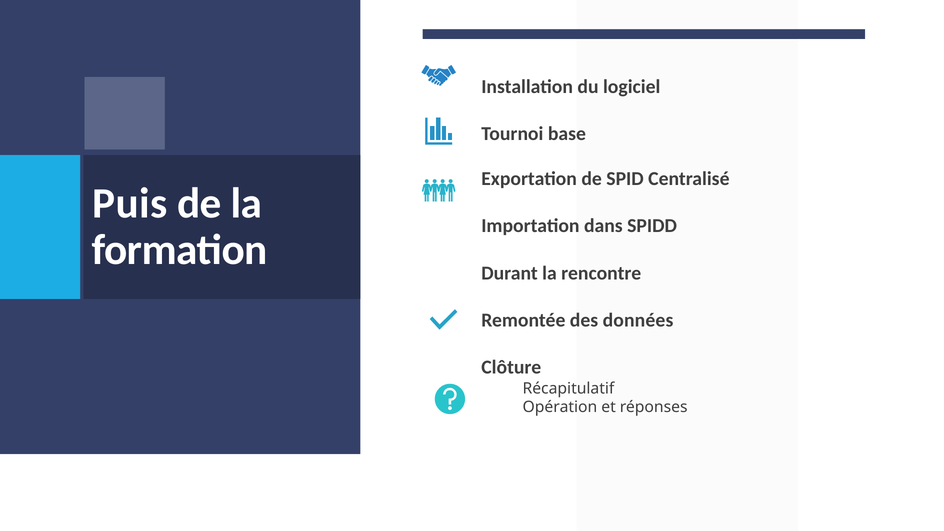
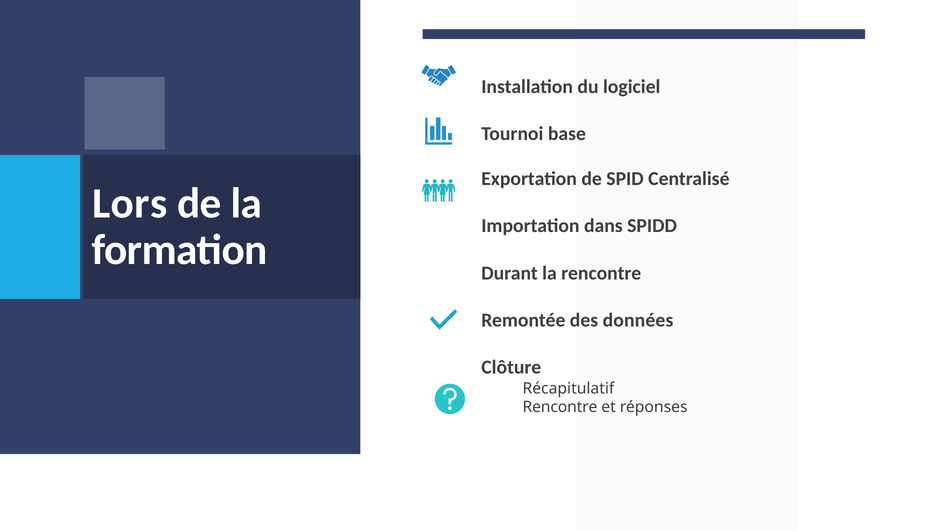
Puis: Puis -> Lors (130, 203)
Opération: Opération -> Rencontre (560, 407)
